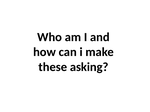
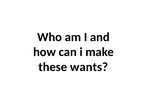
asking: asking -> wants (89, 67)
